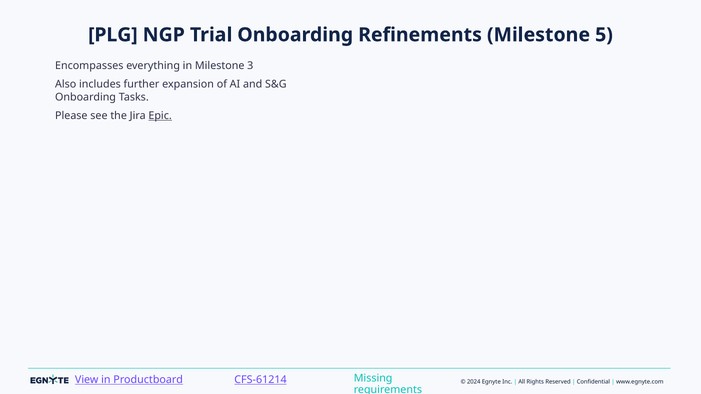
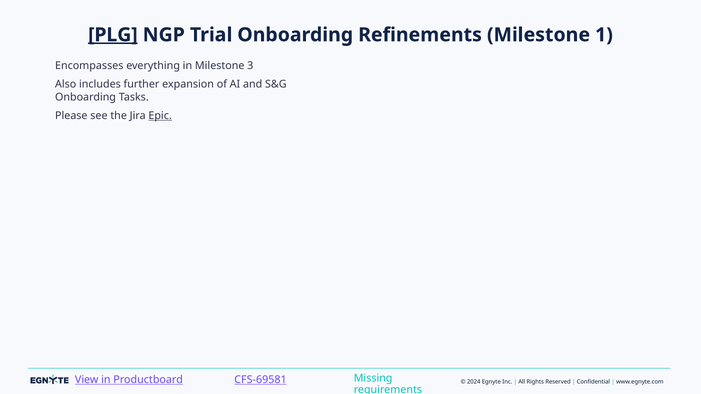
PLG underline: none -> present (113, 35)
5: 5 -> 1 (604, 35)
CFS-61214: CFS-61214 -> CFS-69581 (260, 380)
